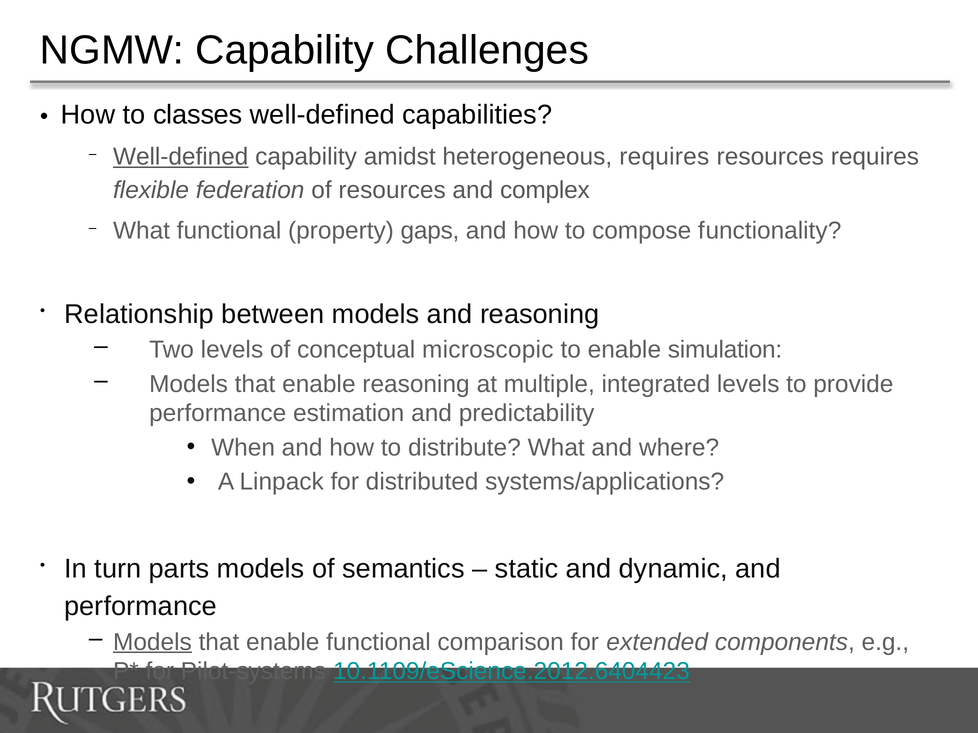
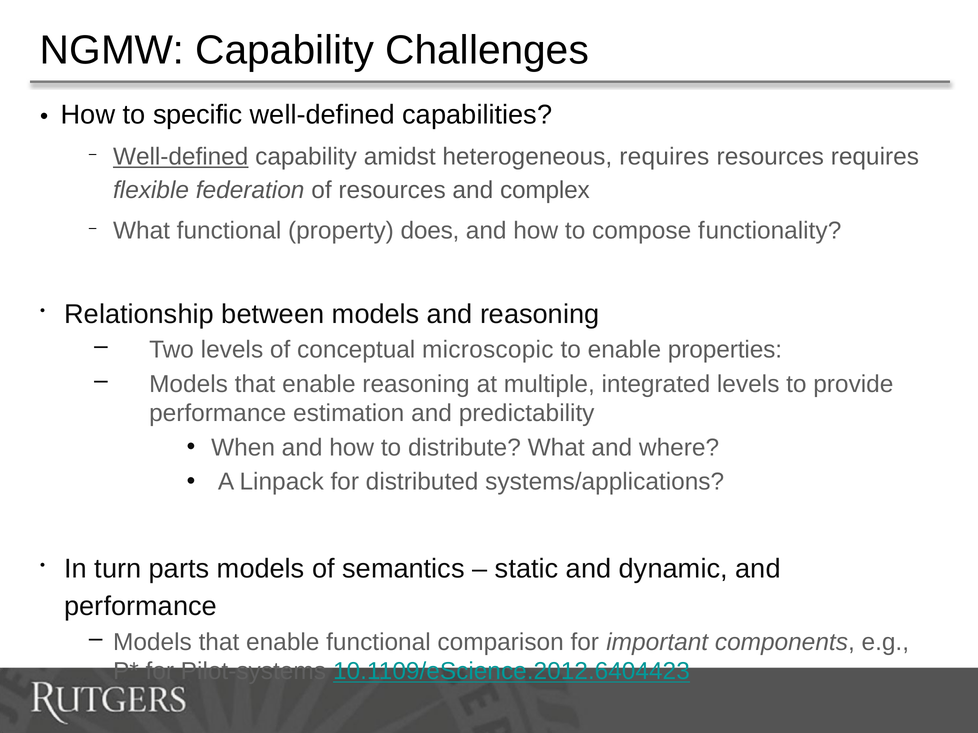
classes: classes -> specific (198, 115)
gaps: gaps -> does (430, 231)
simulation: simulation -> properties (725, 350)
Models underline: present -> none (152, 642)
extended: extended -> important (657, 642)
